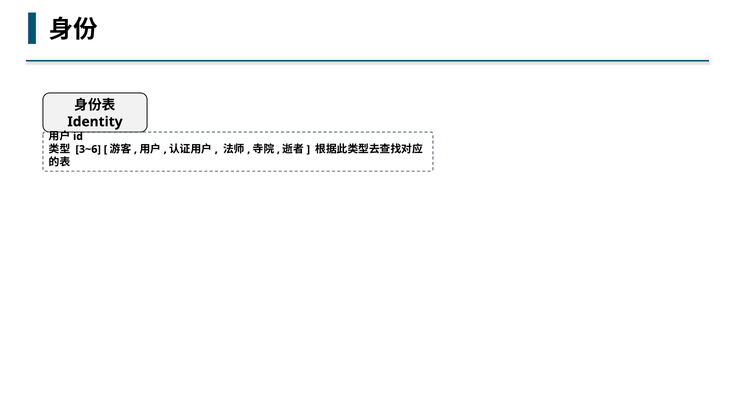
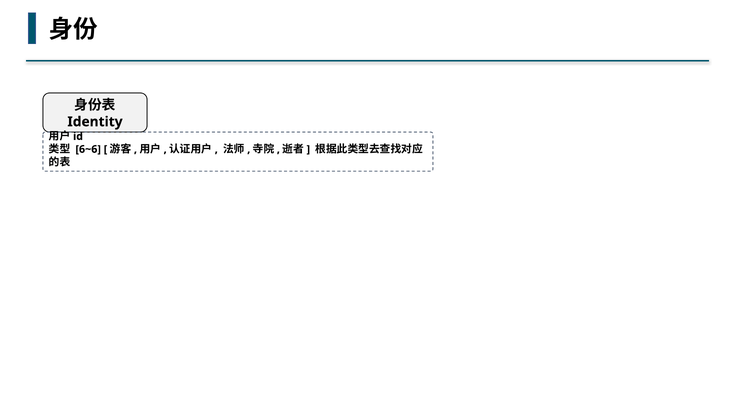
3~6: 3~6 -> 6~6 (88, 149)
